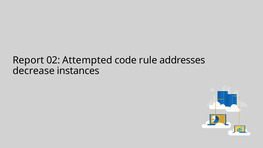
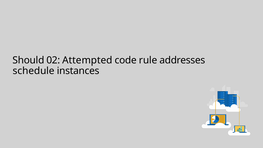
Report: Report -> Should (28, 60)
decrease: decrease -> schedule (34, 71)
